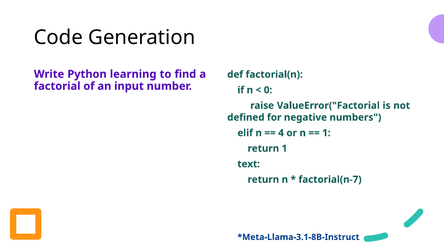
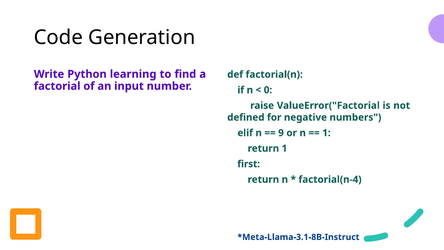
4: 4 -> 9 (281, 133)
text: text -> first (249, 164)
factorial(n-7: factorial(n-7 -> factorial(n-4 (330, 179)
